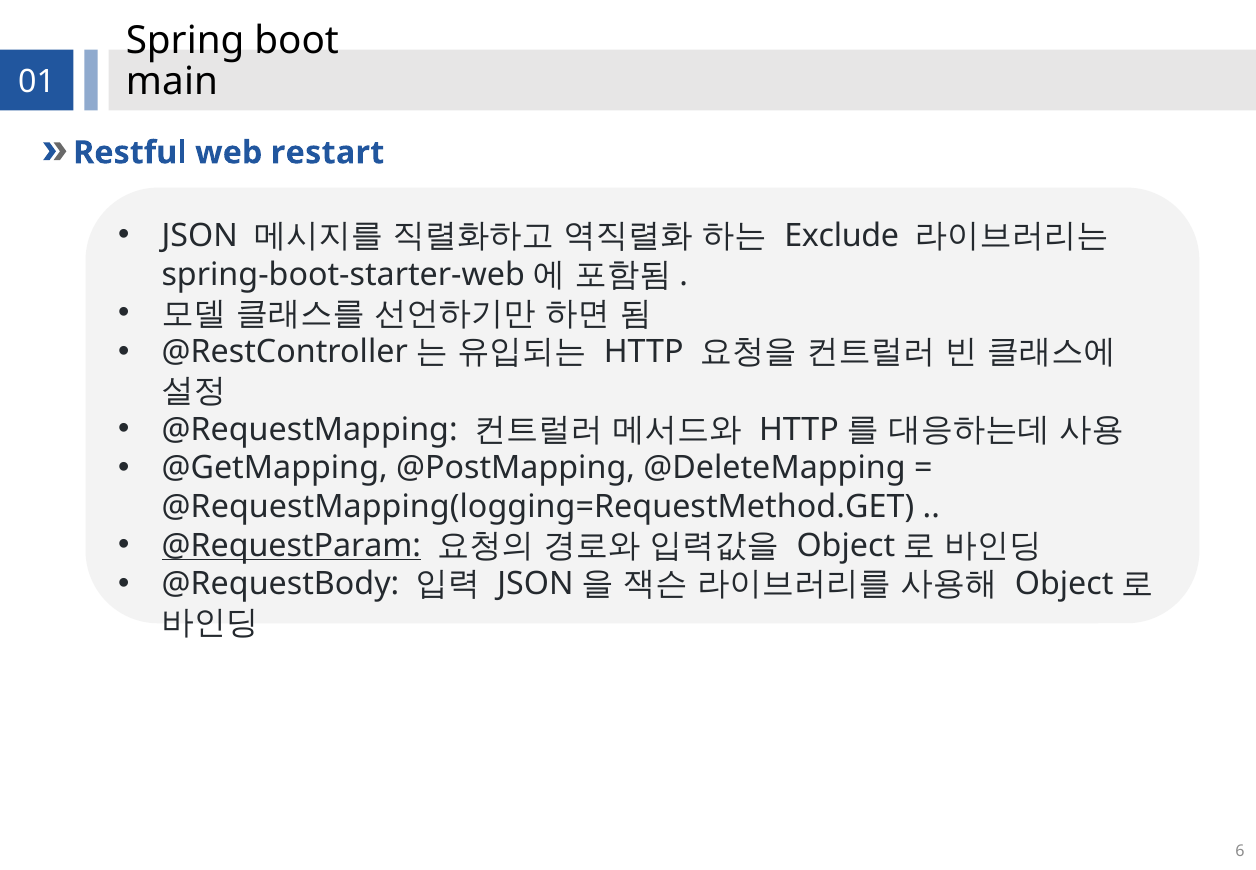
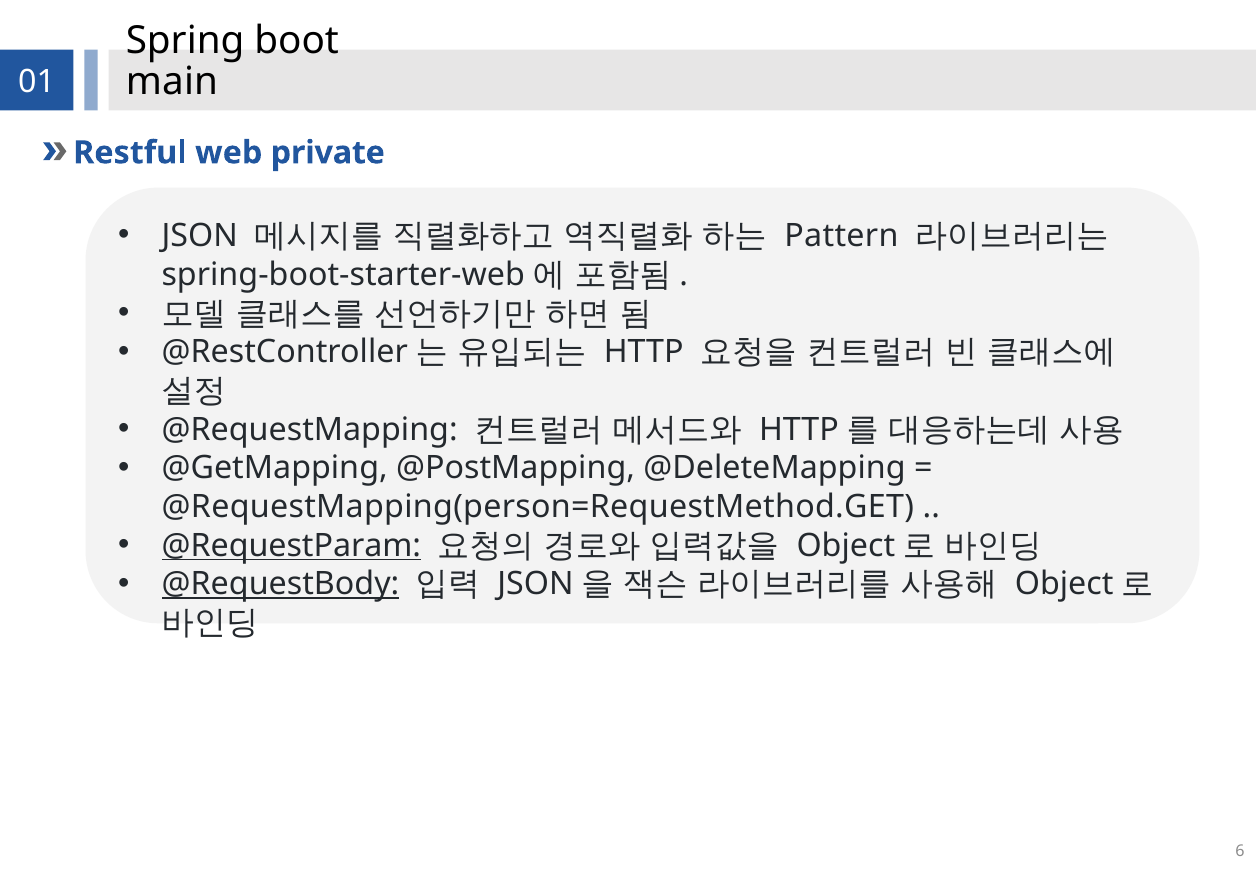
restart: restart -> private (328, 153)
Exclude: Exclude -> Pattern (841, 236)
@RequestMapping(logging=RequestMethod.GET: @RequestMapping(logging=RequestMethod.GET -> @RequestMapping(person=RequestMethod.GET (538, 507)
@RequestBody underline: none -> present (281, 584)
